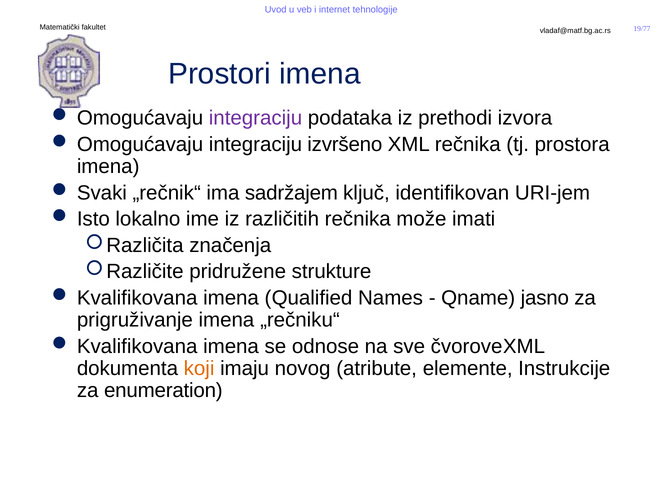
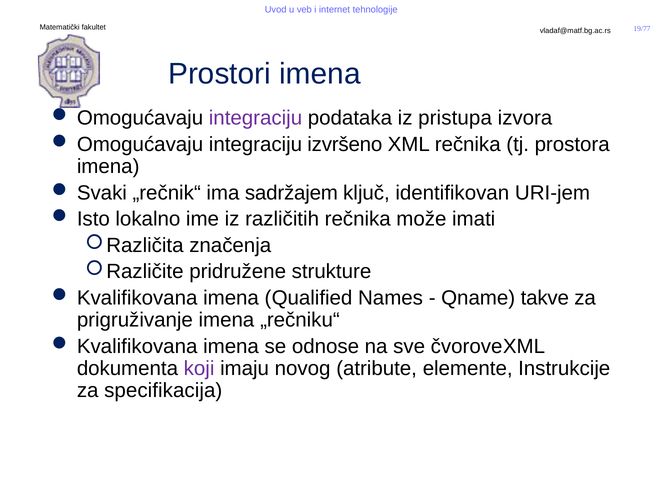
prethodi: prethodi -> pristupa (455, 118)
jasno: jasno -> takve (545, 298)
koji colour: orange -> purple (199, 369)
enumeration: enumeration -> specifikacija (163, 391)
